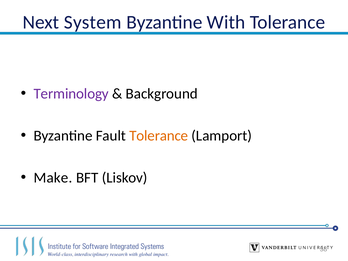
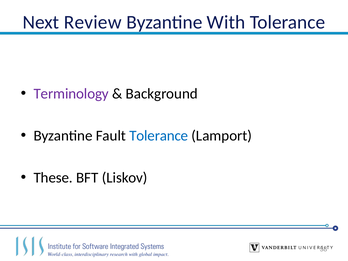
System: System -> Review (93, 22)
Tolerance colour: orange -> blue (159, 136)
Make: Make -> These (53, 178)
